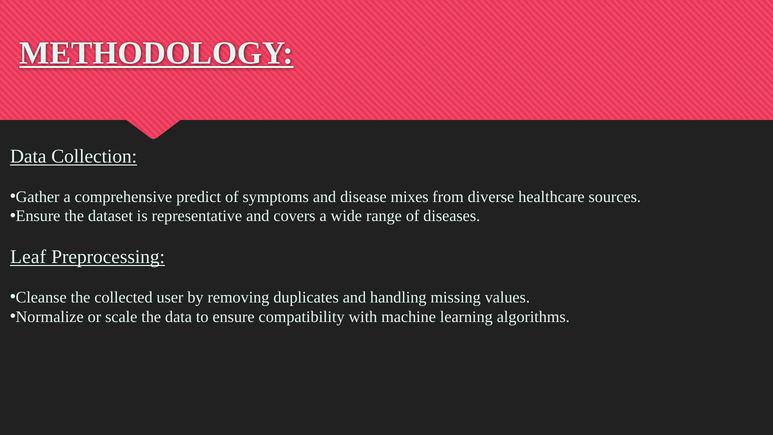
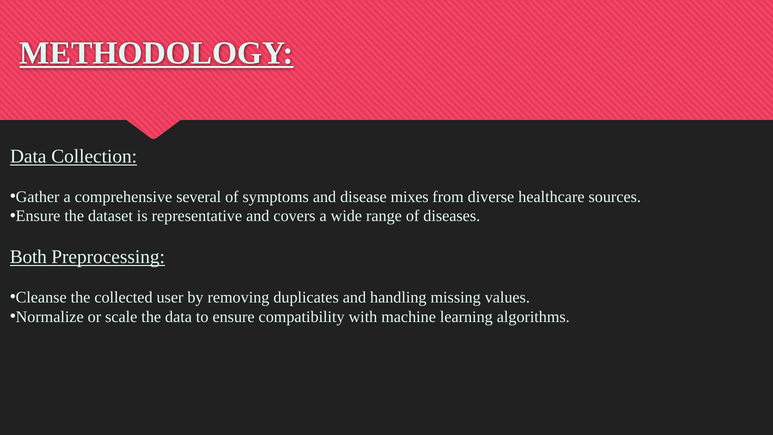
predict: predict -> several (199, 197)
Leaf: Leaf -> Both (28, 257)
